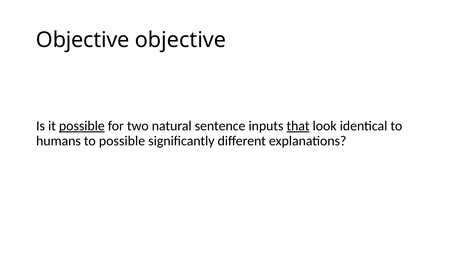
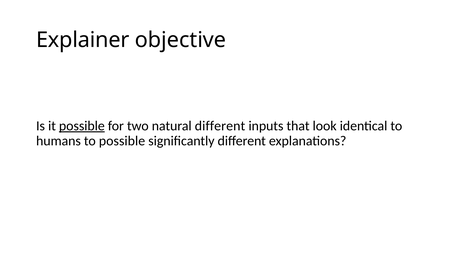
Objective: Objective -> Explainer (83, 40)
natural sentence: sentence -> different (220, 126)
that underline: present -> none (298, 126)
